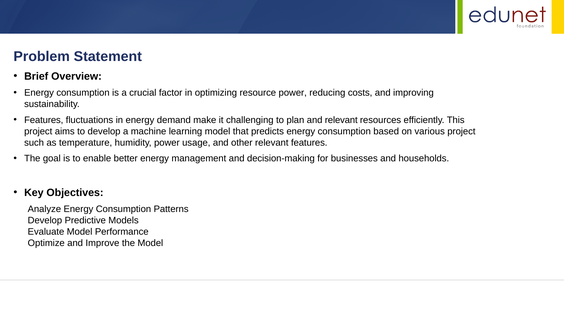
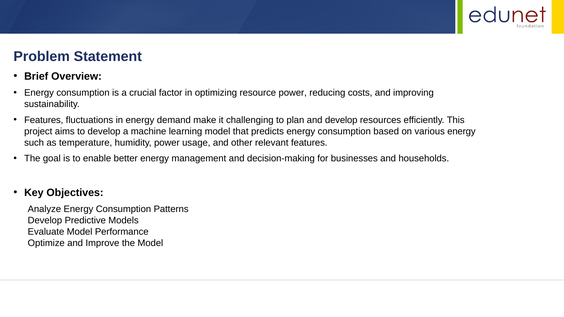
and relevant: relevant -> develop (341, 120)
various project: project -> energy (461, 131)
